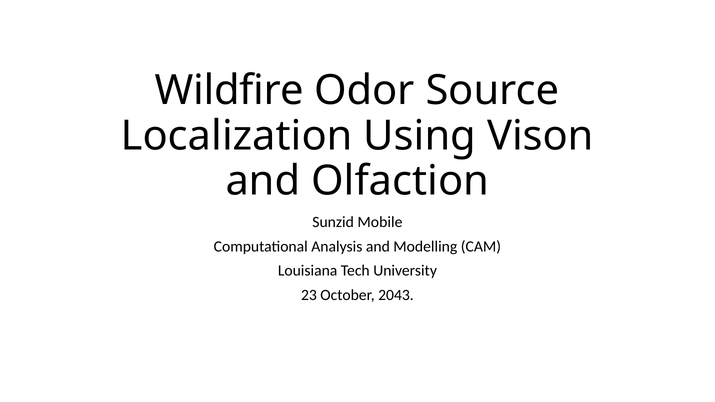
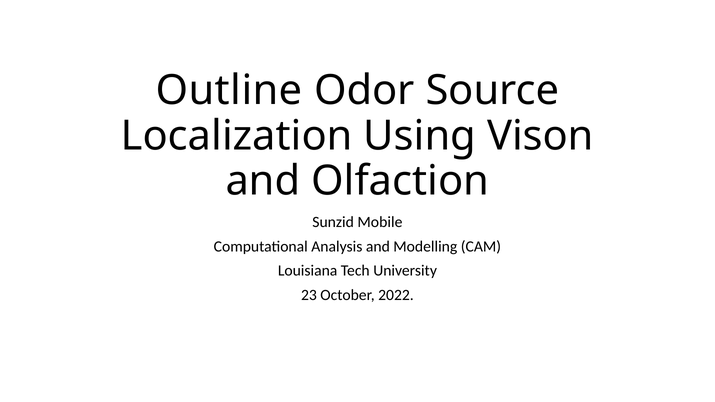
Wildfire: Wildfire -> Outline (229, 91)
2043: 2043 -> 2022 (396, 295)
